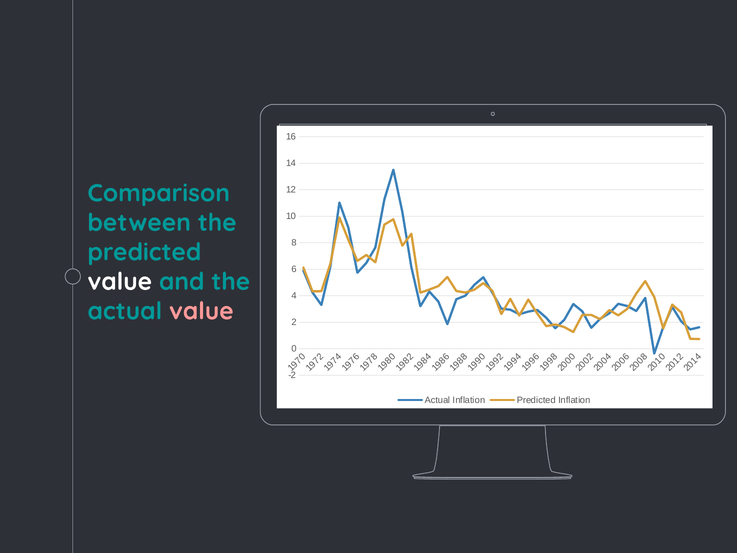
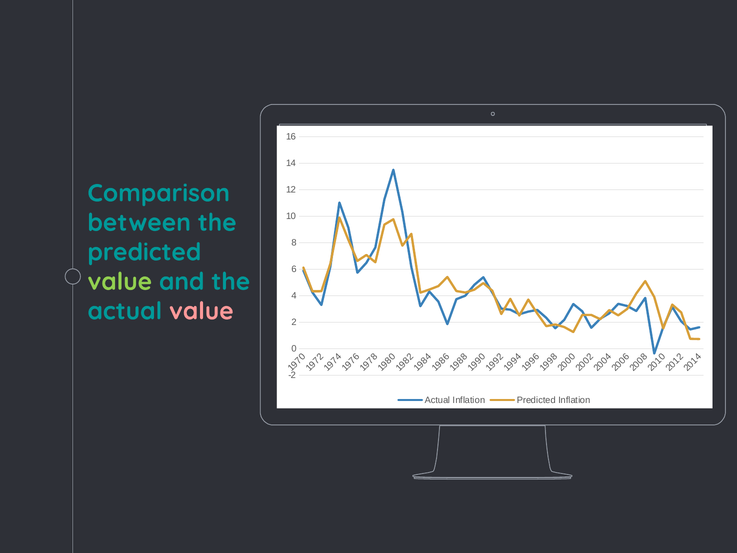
value colour: white -> light green (120, 282)
